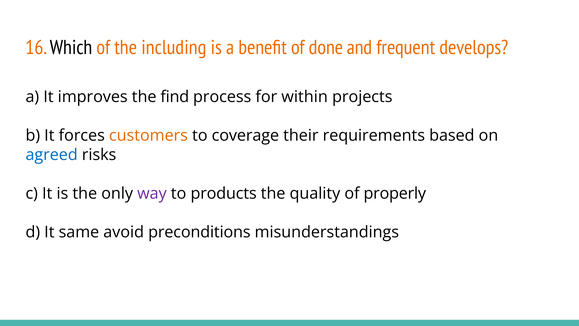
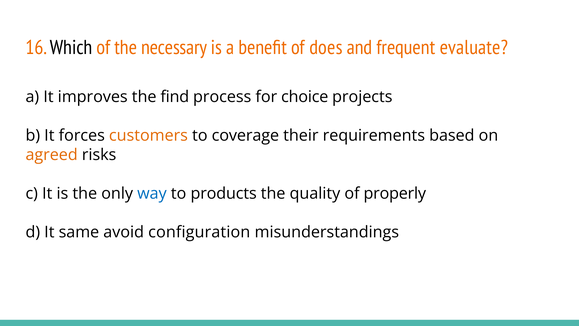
including: including -> necessary (174, 47)
done: done -> does (326, 47)
develops: develops -> evaluate (474, 47)
within: within -> choice (305, 97)
agreed colour: blue -> orange (52, 155)
way colour: purple -> blue (152, 193)
preconditions: preconditions -> configuration (199, 232)
